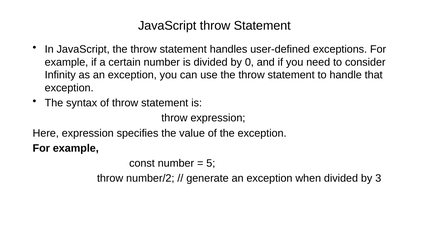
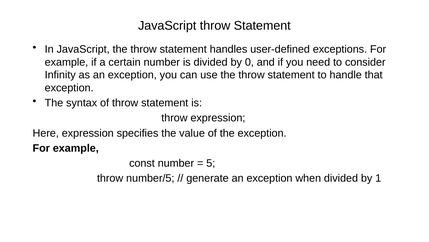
number/2: number/2 -> number/5 (150, 178)
3: 3 -> 1 (378, 178)
